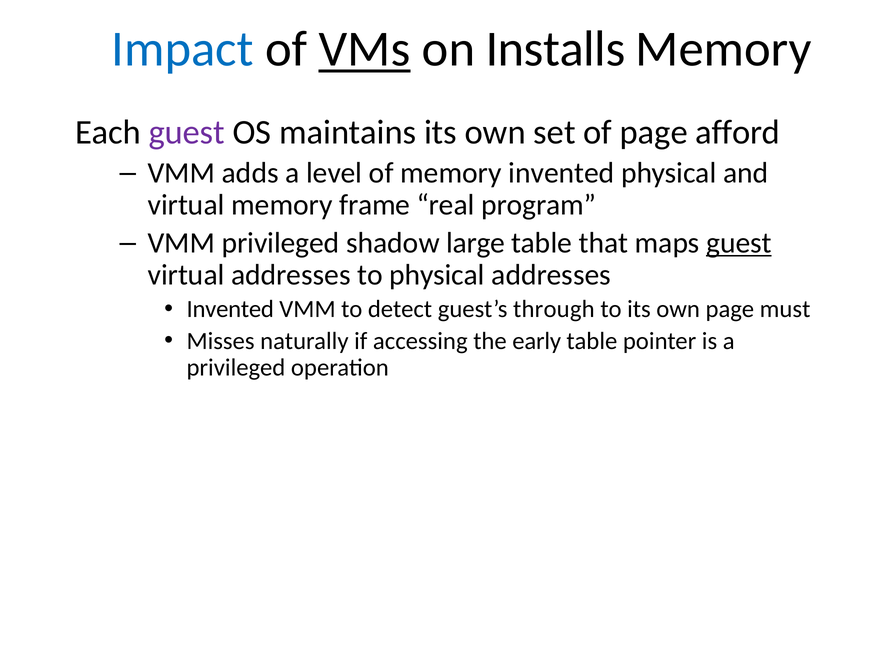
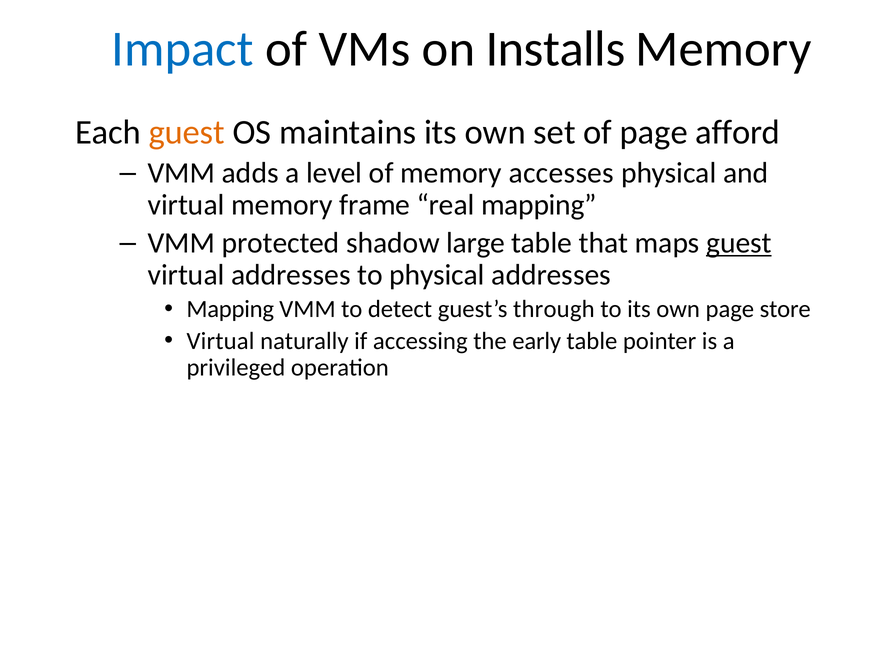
VMs underline: present -> none (365, 49)
guest colour: purple -> orange (187, 132)
memory invented: invented -> accesses (561, 173)
real program: program -> mapping (539, 205)
VMM privileged: privileged -> protected (281, 243)
Invented: Invented -> Mapping (230, 309)
must: must -> store (785, 309)
Misses: Misses -> Virtual (220, 341)
